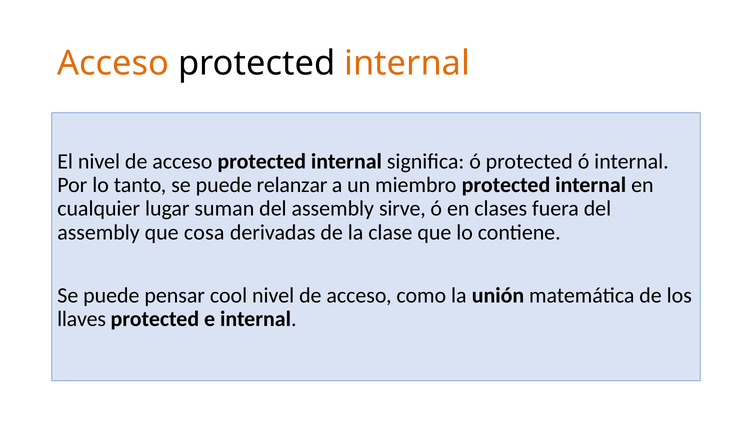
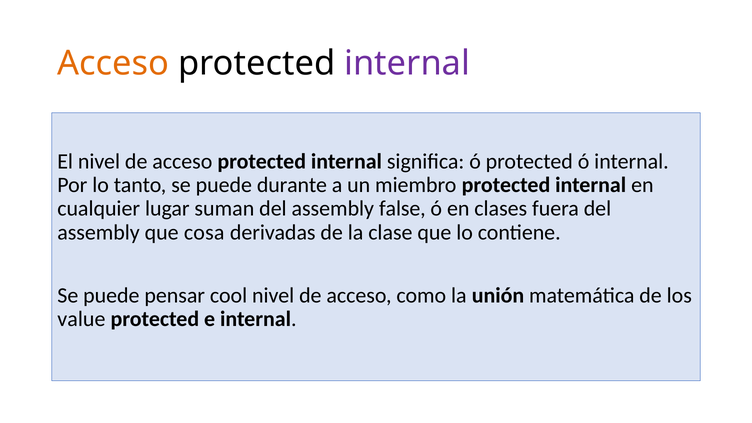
internal colour: orange -> purple (407, 63)
relanzar: relanzar -> durante (292, 185)
sirve: sirve -> false (402, 209)
llaves: llaves -> value (81, 319)
